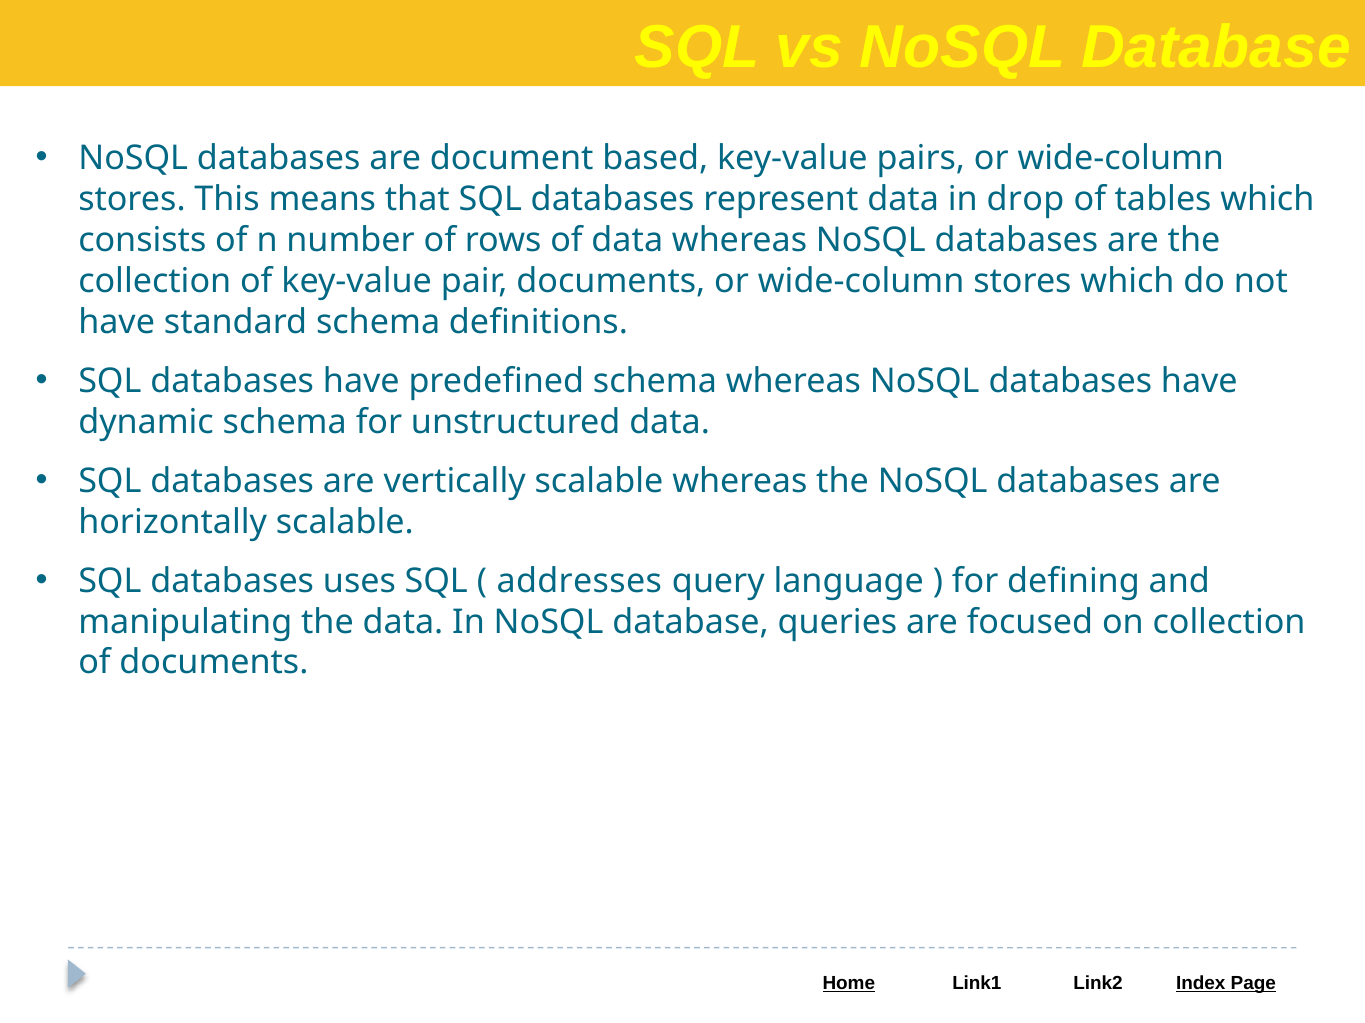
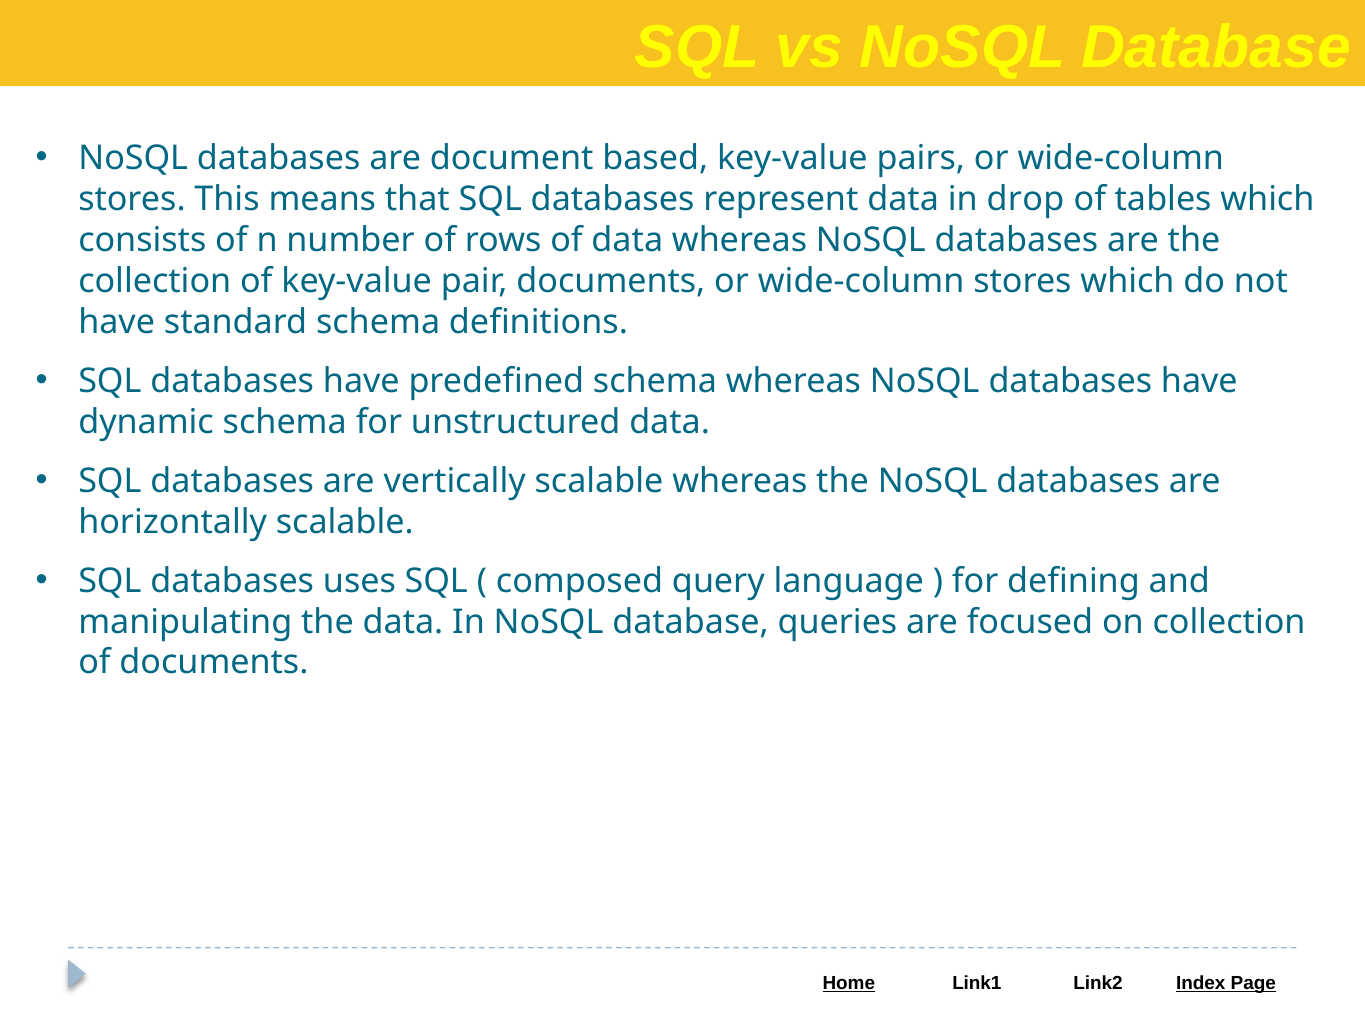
addresses: addresses -> composed (579, 581)
